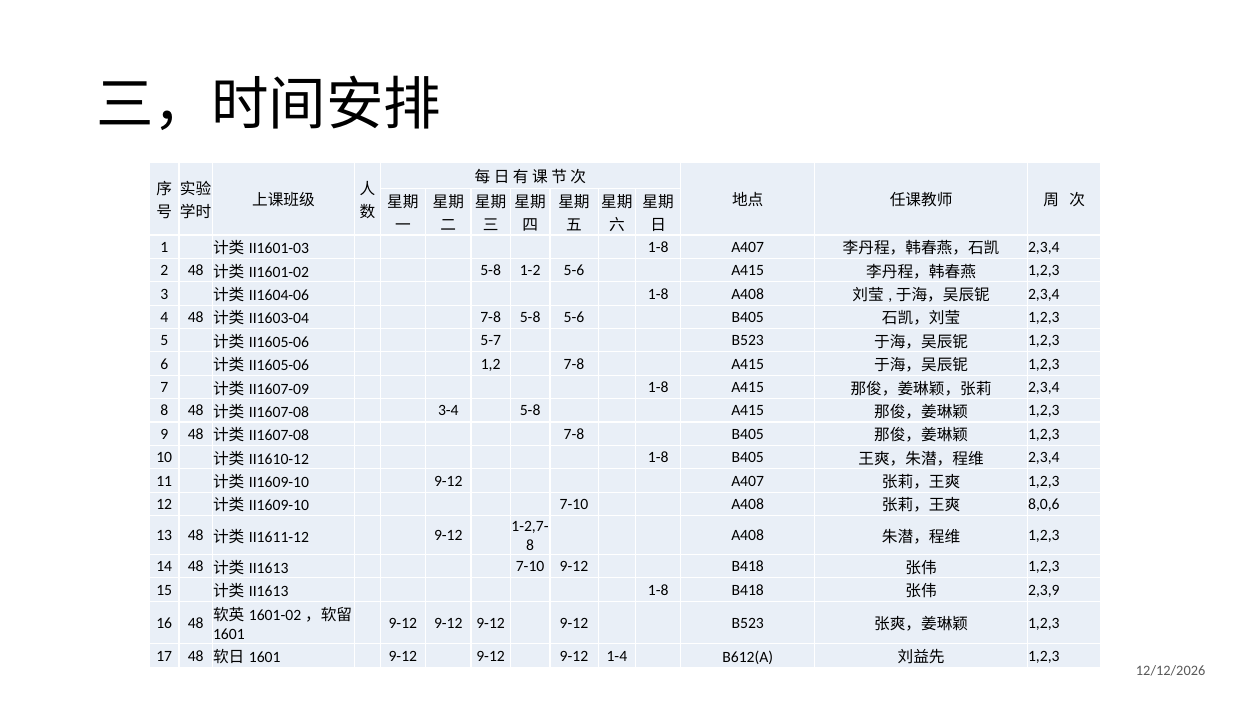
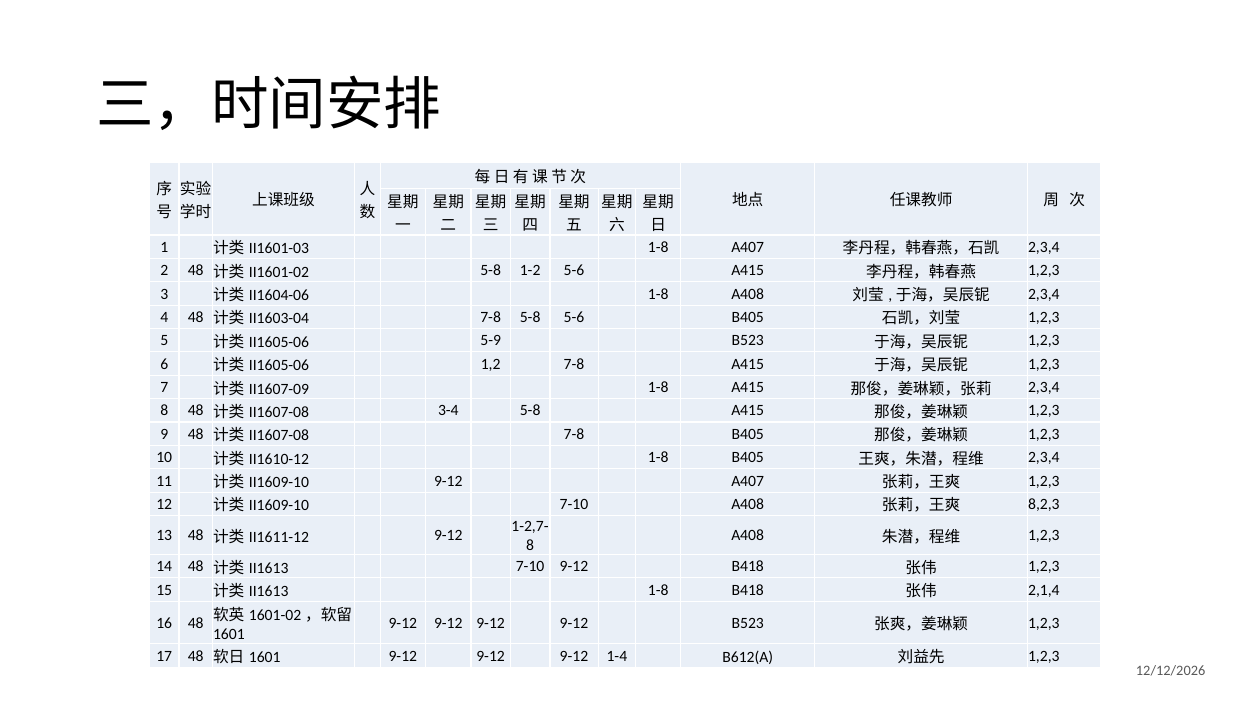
5-7: 5-7 -> 5-9 (491, 341)
8,0,6: 8,0,6 -> 8,2,3 (1044, 504)
2,3,9: 2,3,9 -> 2,1,4 (1044, 590)
